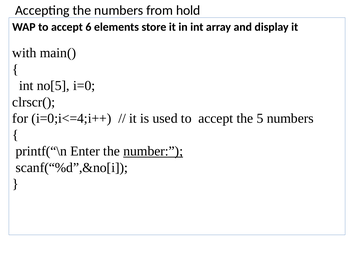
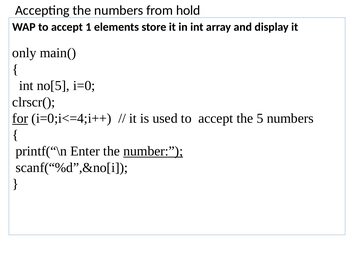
6: 6 -> 1 (88, 27)
with: with -> only (24, 53)
for underline: none -> present (20, 119)
